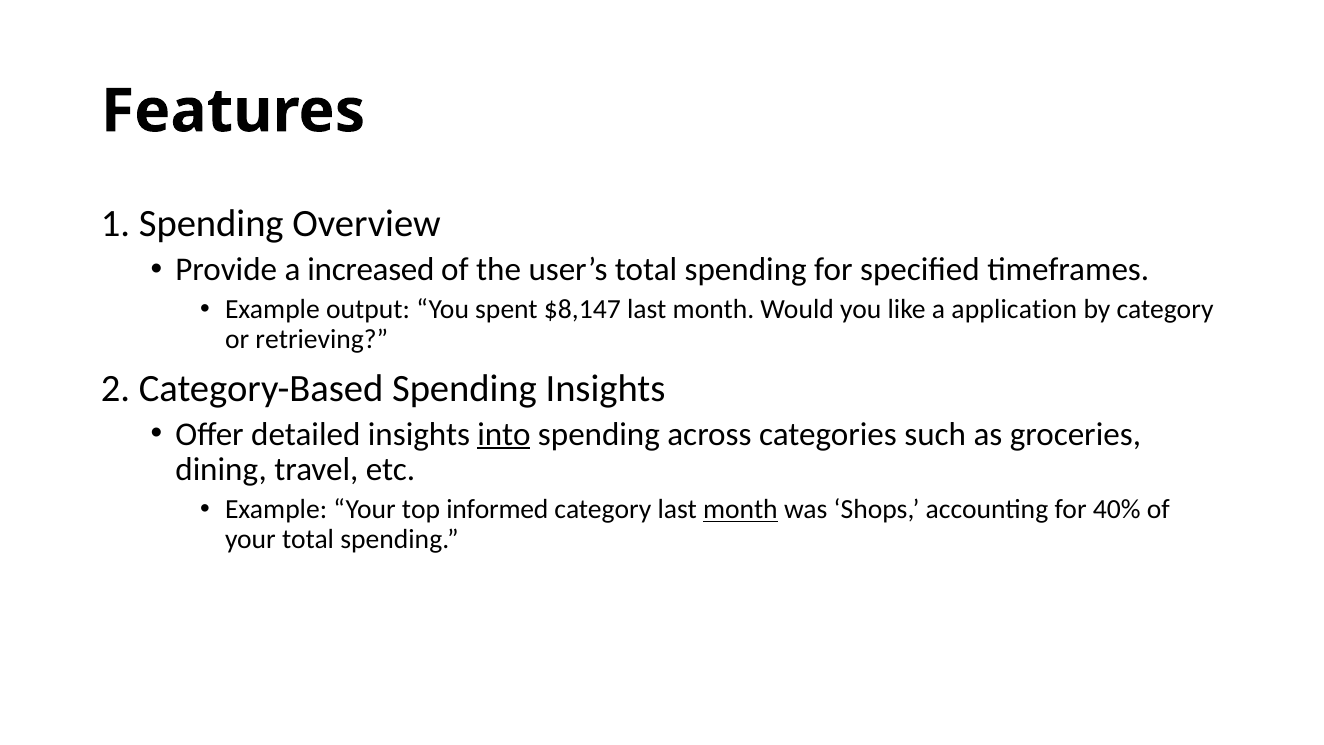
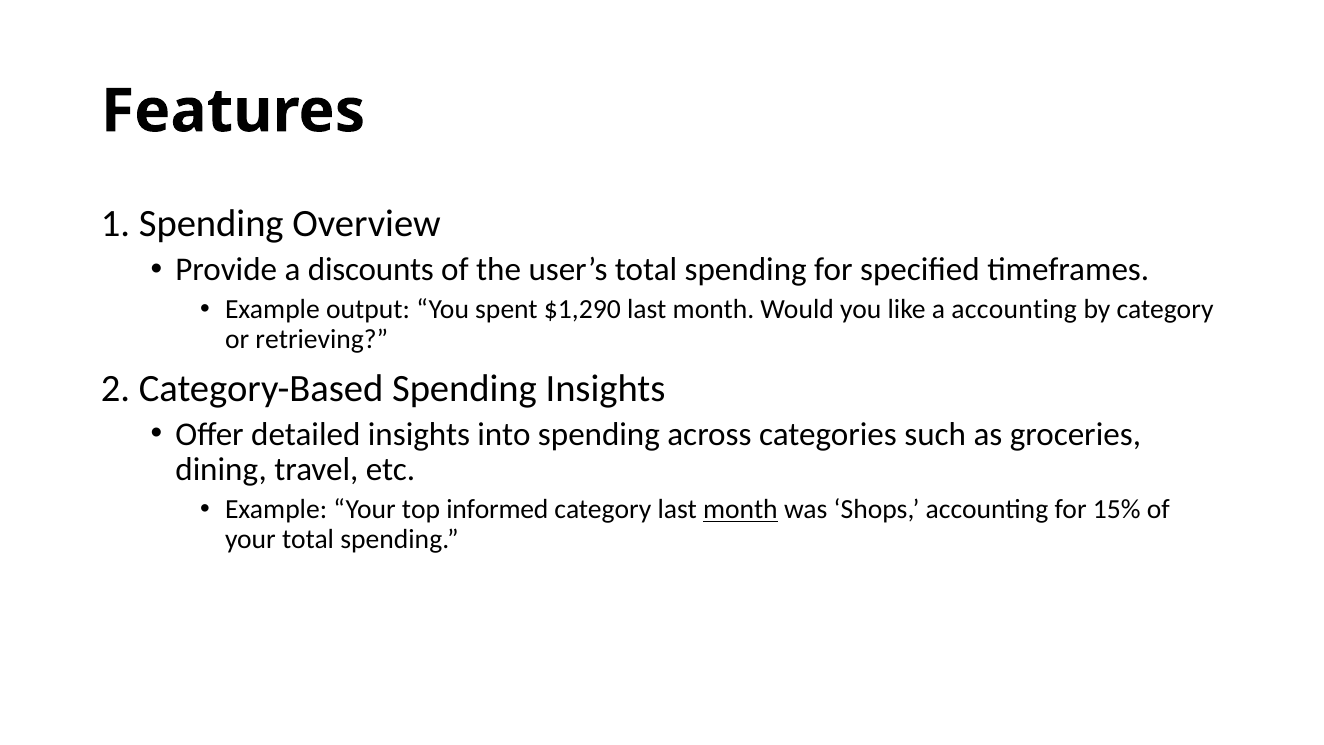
increased: increased -> discounts (371, 269)
$8,147: $8,147 -> $1,290 (582, 309)
a application: application -> accounting (1014, 309)
into underline: present -> none (504, 434)
40%: 40% -> 15% (1117, 509)
